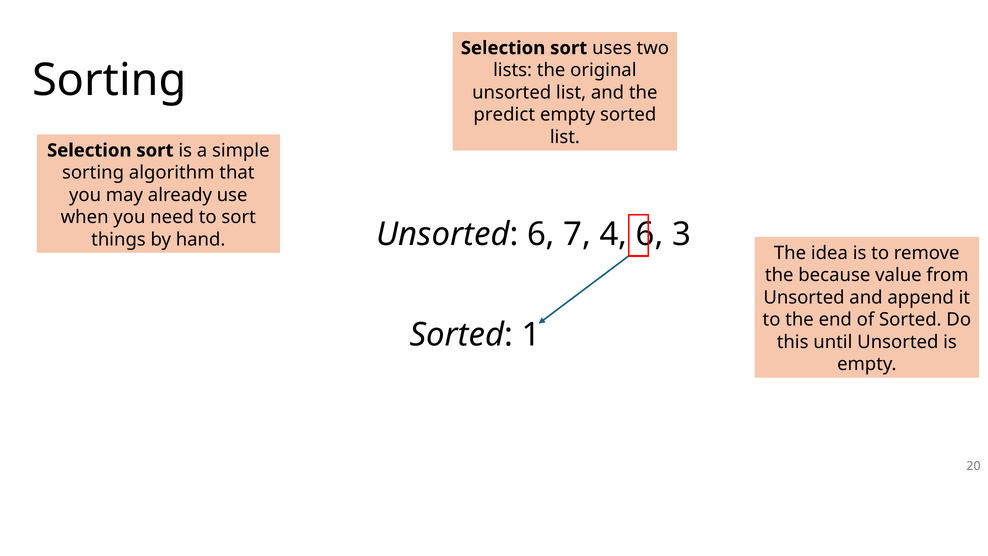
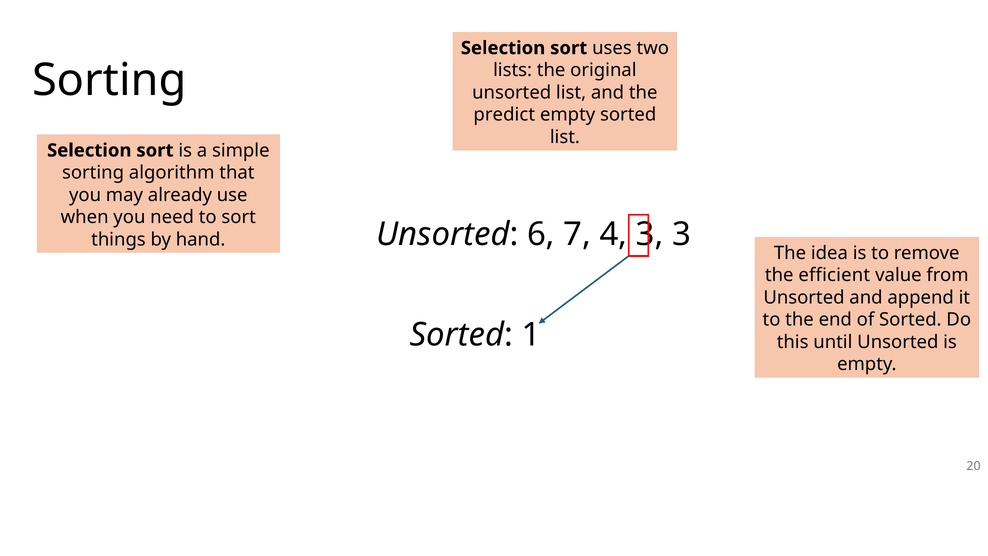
4 6: 6 -> 3 (650, 234)
because: because -> efficient (834, 275)
